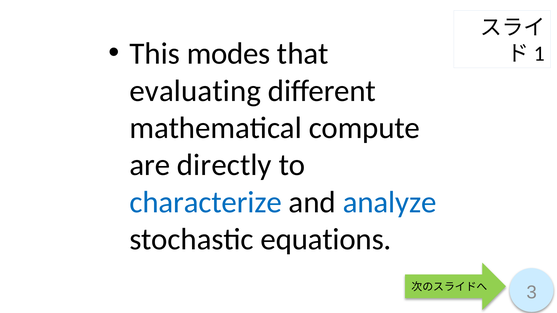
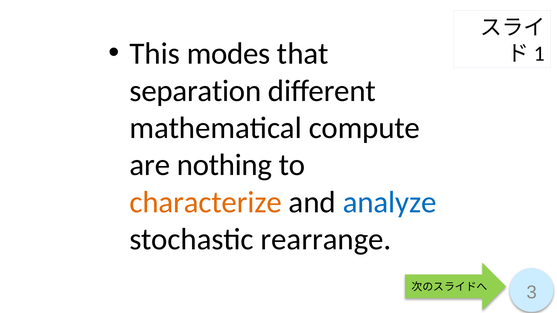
evaluating: evaluating -> separation (195, 91)
directly: directly -> nothing (225, 165)
characterize colour: blue -> orange (206, 202)
equations: equations -> rearrange (326, 239)
